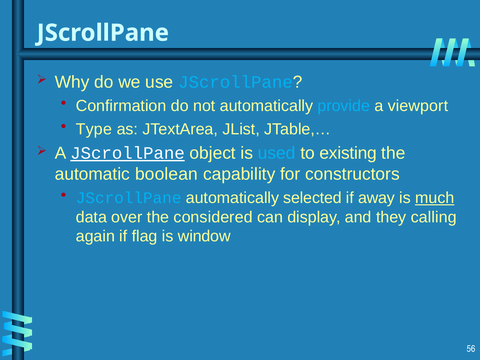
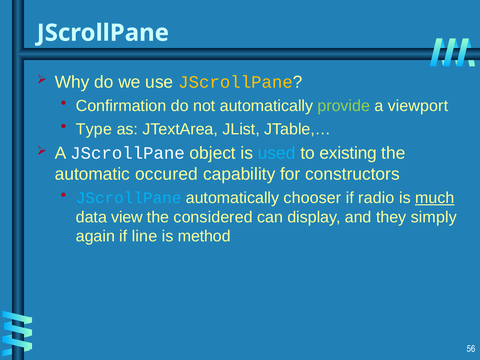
JScrollPane colour: light blue -> yellow (235, 82)
provide colour: light blue -> light green (344, 106)
JScrollPane underline: present -> none (127, 153)
boolean: boolean -> occured (166, 174)
selected: selected -> chooser (312, 198)
away: away -> radio (376, 198)
over: over -> view (127, 217)
calling: calling -> simply (434, 217)
flag: flag -> line (145, 236)
window: window -> method (204, 236)
